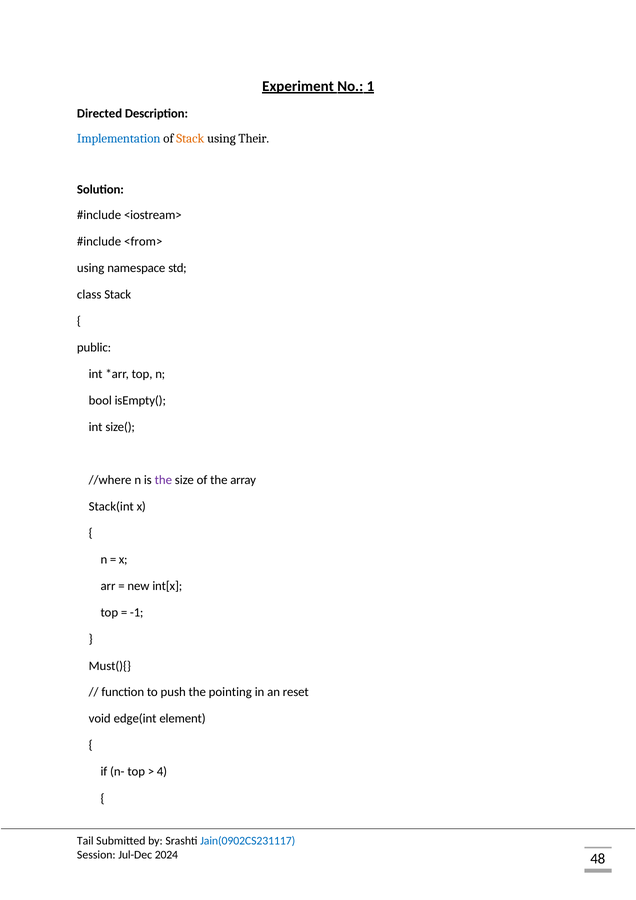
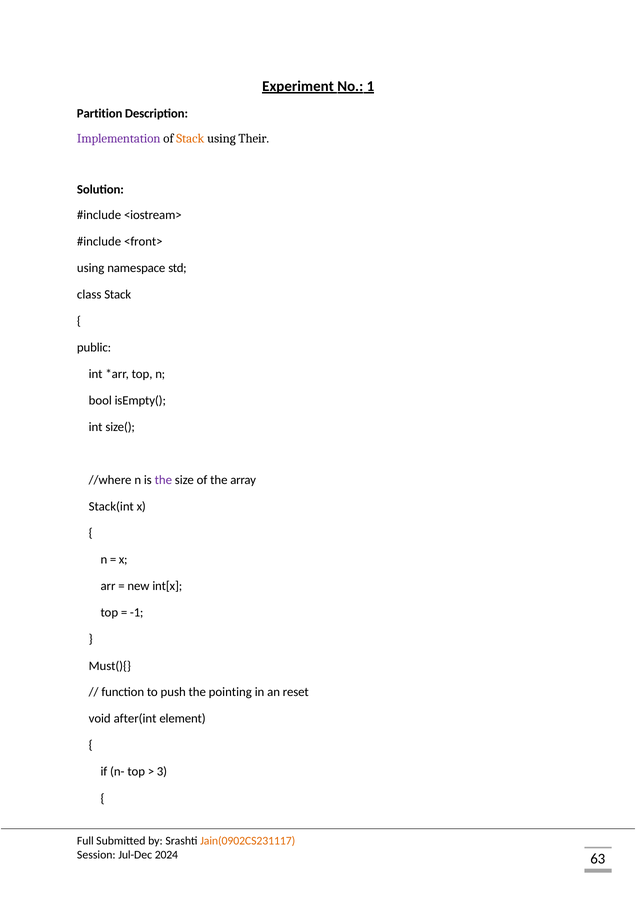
Directed: Directed -> Partition (100, 113)
Implementation colour: blue -> purple (119, 139)
<from>: <from> -> <front> (143, 242)
edge(int: edge(int -> after(int (135, 719)
4: 4 -> 3 (162, 772)
Tail: Tail -> Full (85, 841)
Jain(0902CS231117 colour: blue -> orange (248, 841)
48: 48 -> 63 (598, 859)
